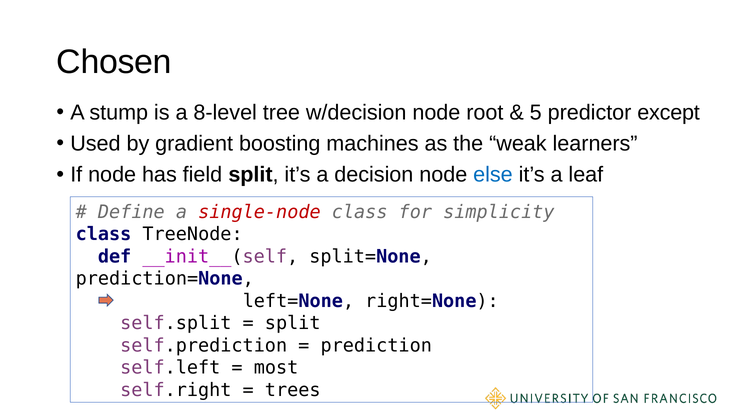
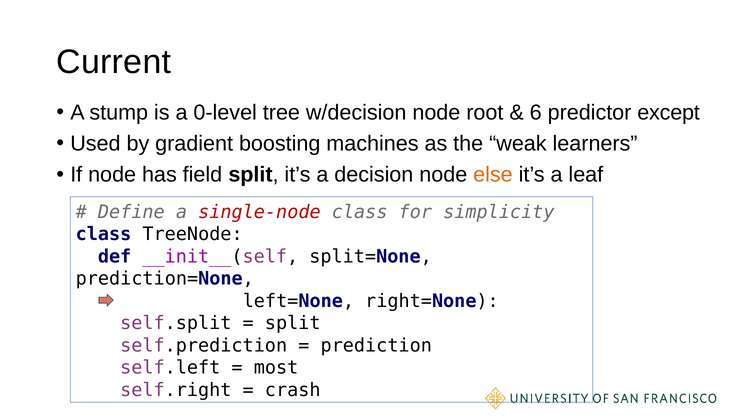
Chosen: Chosen -> Current (114, 62)
8-level: 8-level -> 0-level (225, 112)
5: 5 -> 6 (536, 112)
else colour: blue -> orange (493, 174)
trees: trees -> crash (293, 389)
